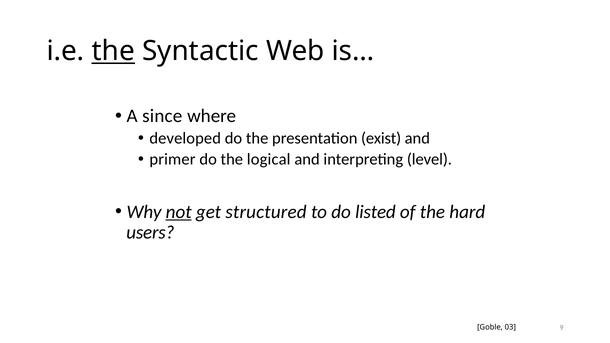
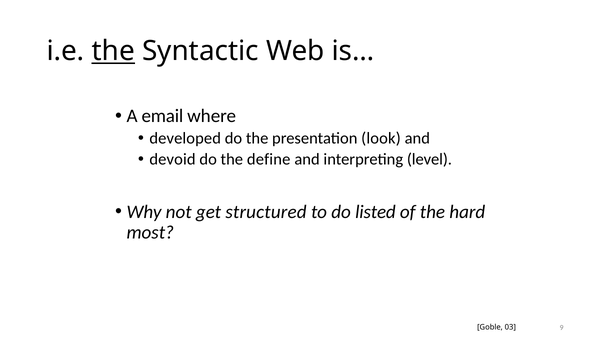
since: since -> email (162, 116)
exist: exist -> look (381, 138)
primer: primer -> devoid (173, 159)
logical: logical -> define (269, 159)
not underline: present -> none (179, 212)
users: users -> most (150, 232)
